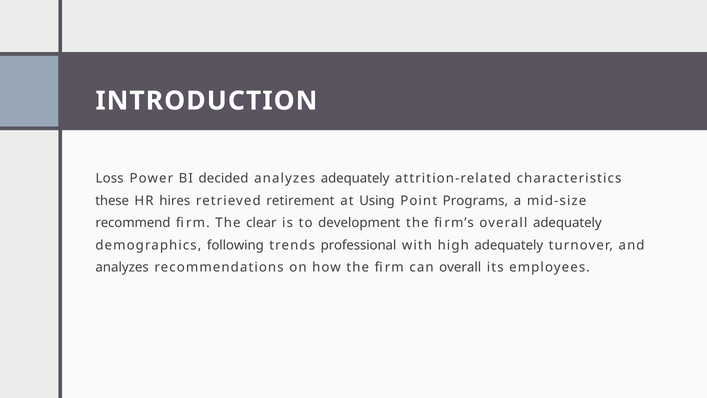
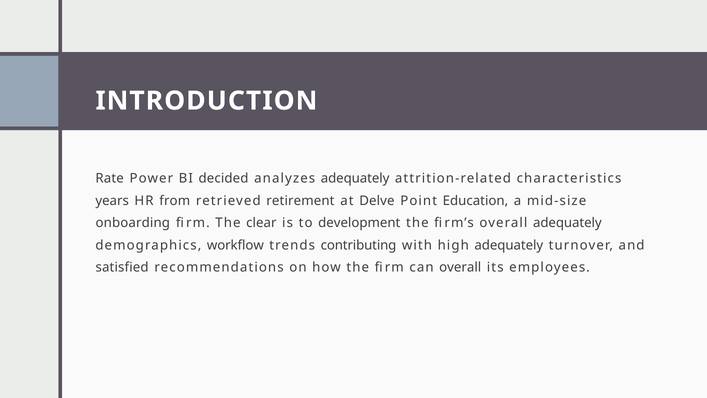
Loss: Loss -> Rate (110, 178)
these: these -> years (112, 201)
hires: hires -> from (175, 201)
Using: Using -> Delve (377, 201)
Programs: Programs -> Education (475, 201)
recommend: recommend -> onboarding (133, 223)
following: following -> workflow (235, 245)
professional: professional -> contributing (359, 245)
analyzes: analyzes -> satisfied (122, 267)
